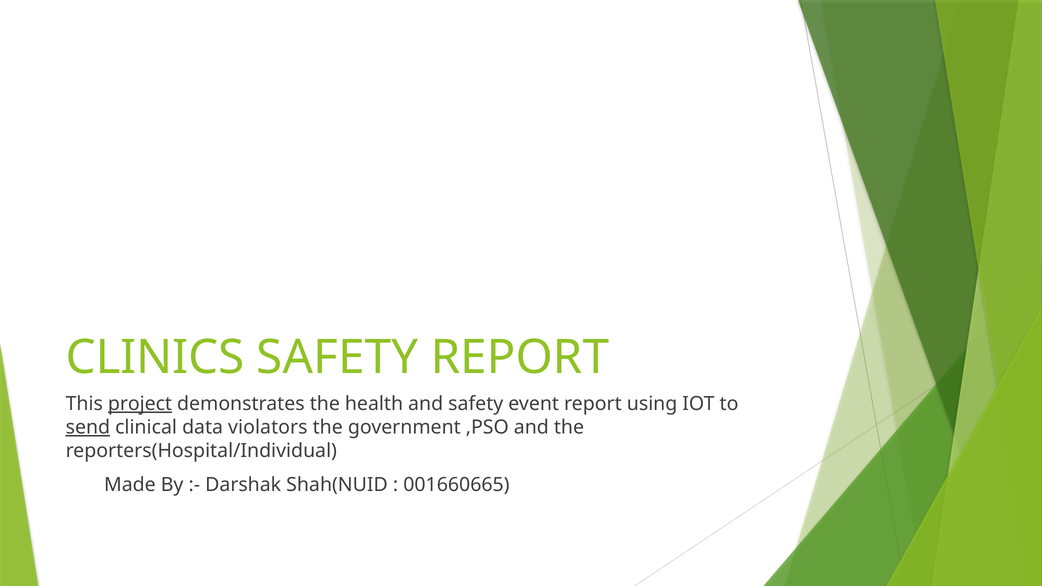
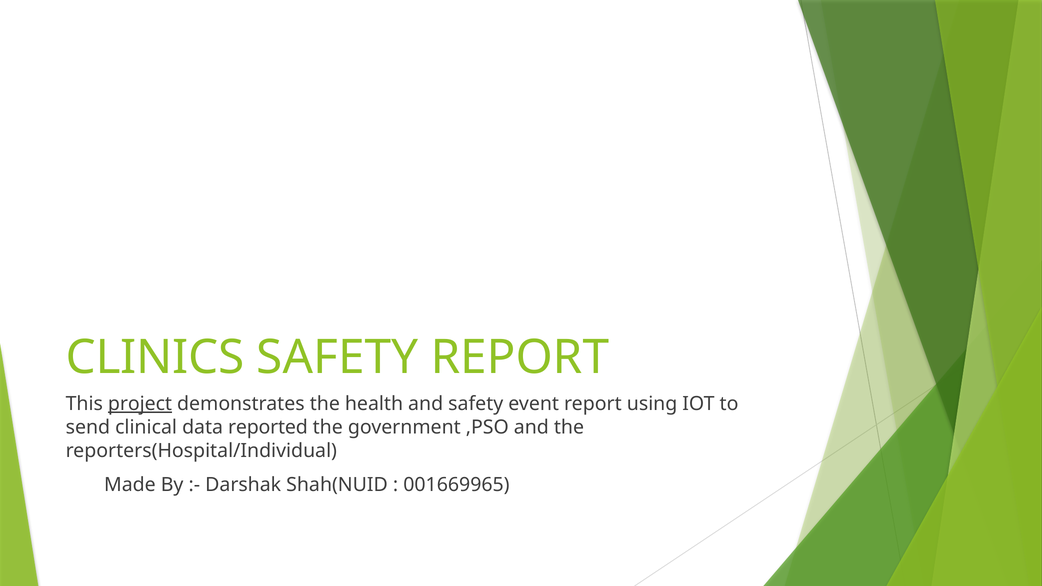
send underline: present -> none (88, 427)
violators: violators -> reported (268, 427)
001660665: 001660665 -> 001669965 (456, 485)
